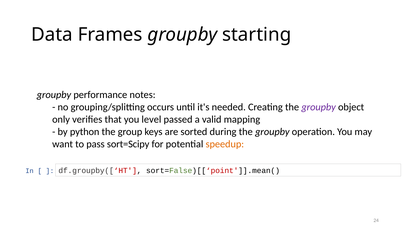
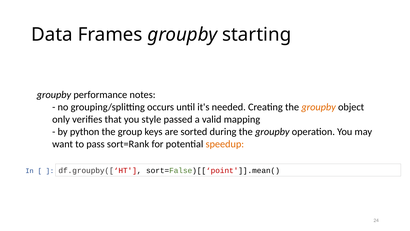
groupby colour: purple -> orange (319, 107)
level: level -> style (151, 119)
sort=Scipy: sort=Scipy -> sort=Rank (128, 144)
